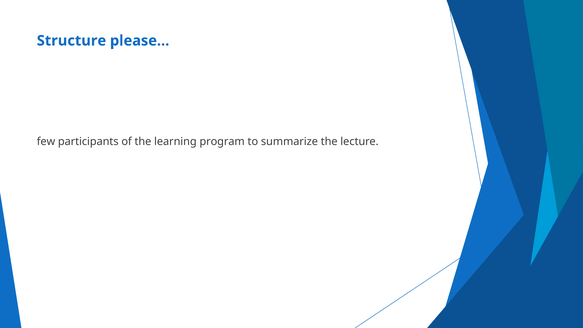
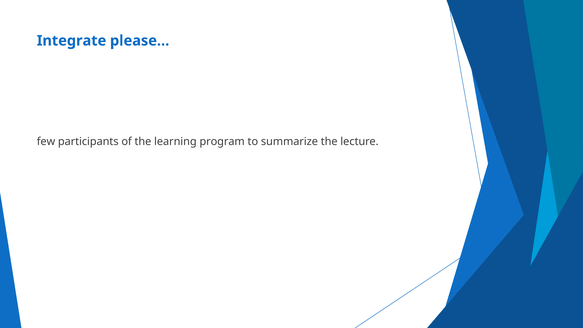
Structure: Structure -> Integrate (72, 41)
